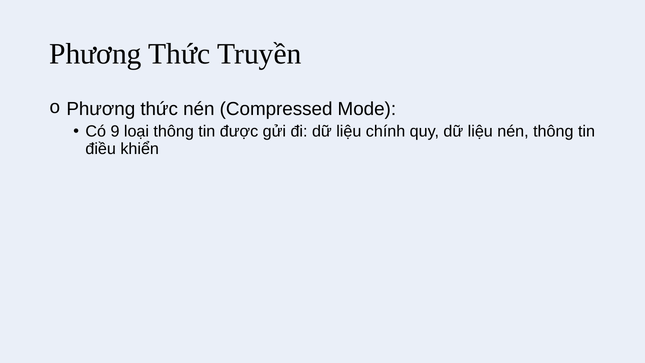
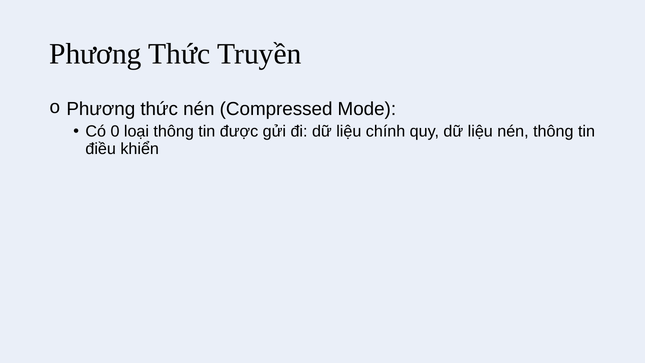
9: 9 -> 0 (115, 131)
